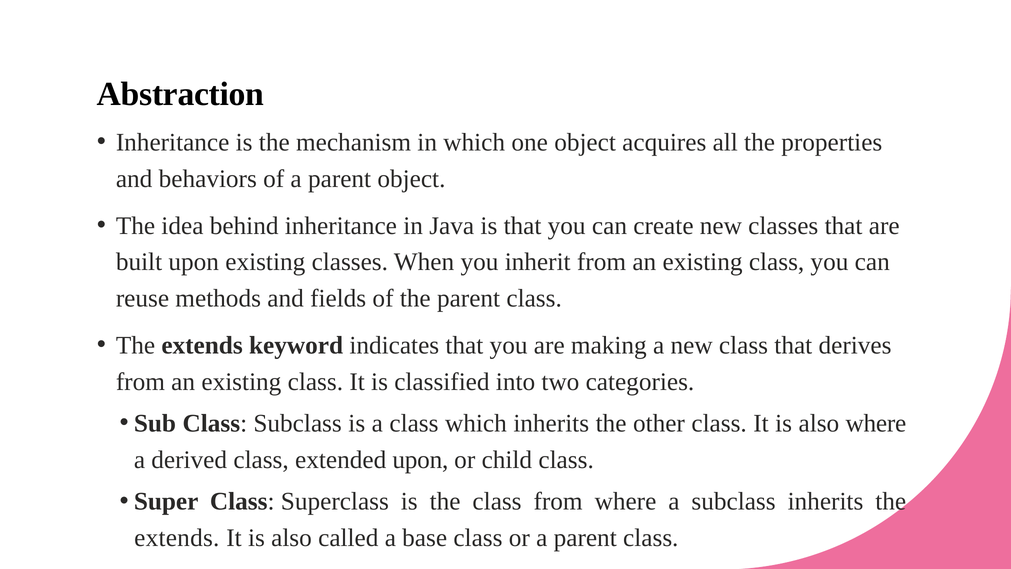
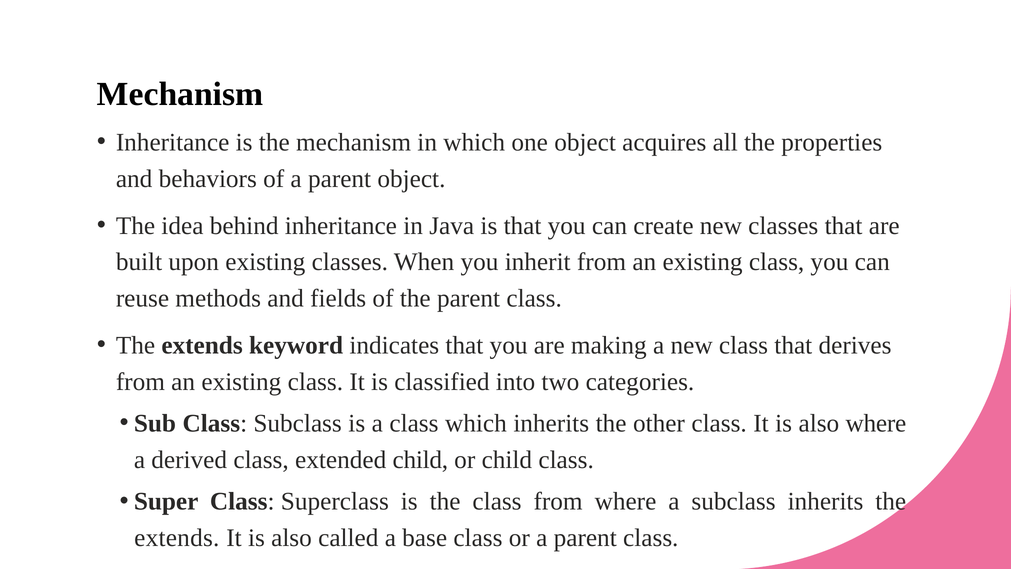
Abstraction: Abstraction -> Mechanism (180, 94)
extended upon: upon -> child (420, 460)
